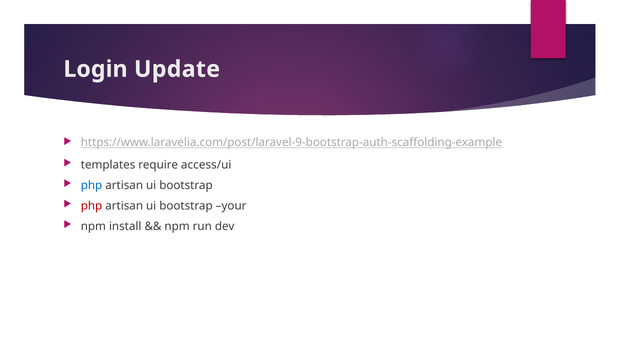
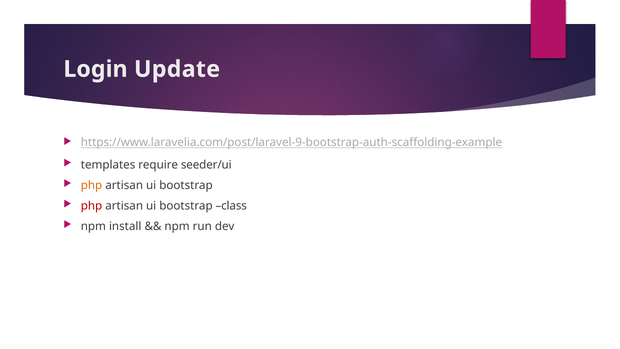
access/ui: access/ui -> seeder/ui (206, 165)
php colour: blue -> orange (92, 185)
your: your -> class (231, 206)
